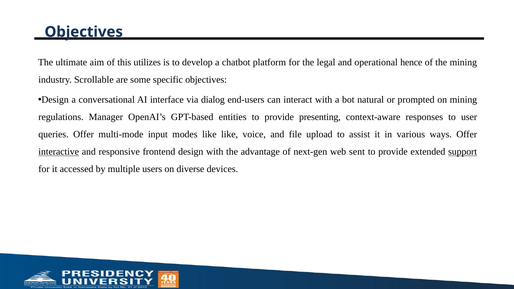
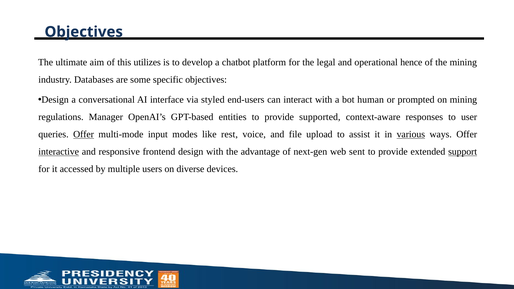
Scrollable: Scrollable -> Databases (94, 80)
dialog: dialog -> styled (213, 100)
natural: natural -> human (371, 100)
presenting: presenting -> supported (320, 117)
Offer underline: none -> present (84, 134)
like like: like -> rest (229, 134)
various underline: none -> present (411, 134)
